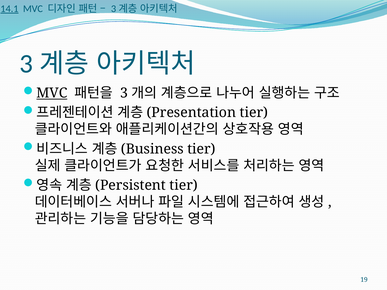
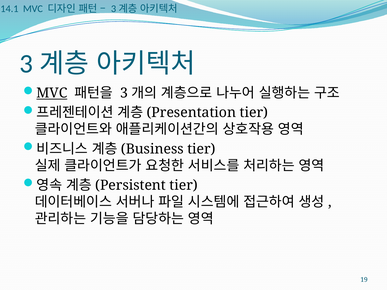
14.1 underline: present -> none (9, 9)
